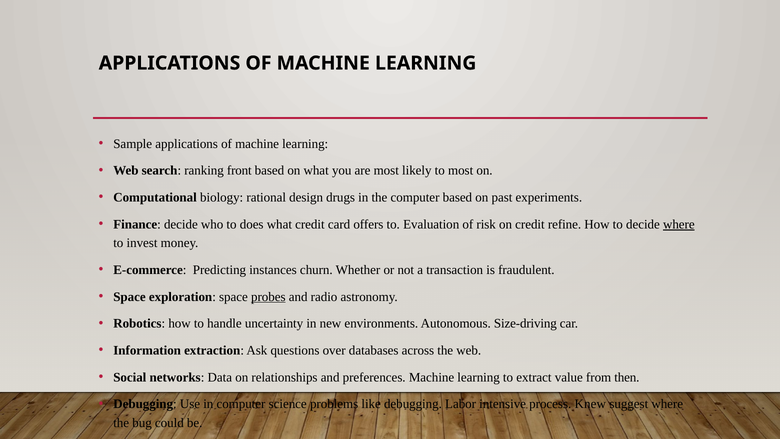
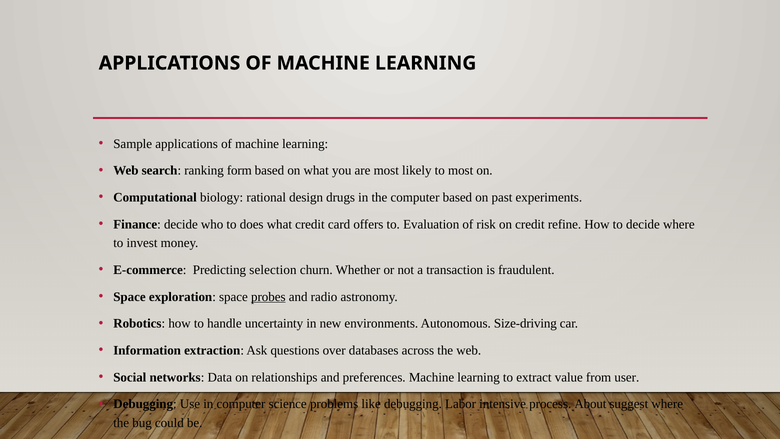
front: front -> form (239, 171)
where underline: present -> none (679, 224)
instances: instances -> selection (273, 270)
then: then -> user (627, 377)
Knew: Knew -> About (590, 404)
